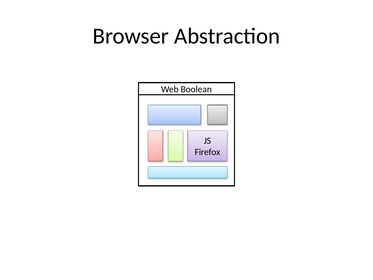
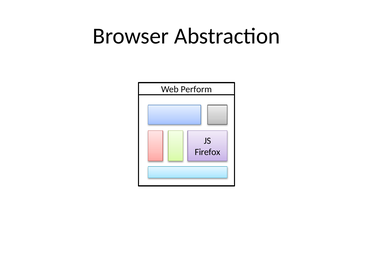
Boolean: Boolean -> Perform (196, 89)
